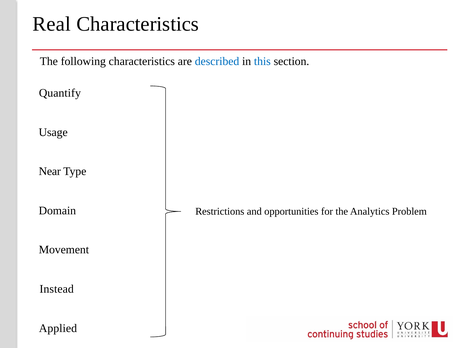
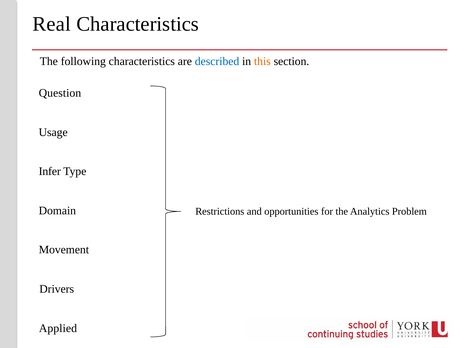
this colour: blue -> orange (262, 61)
Quantify: Quantify -> Question (60, 93)
Near: Near -> Infer (50, 171)
Instead: Instead -> Drivers (57, 289)
